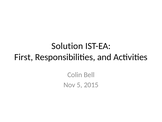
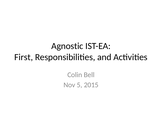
Solution: Solution -> Agnostic (67, 46)
